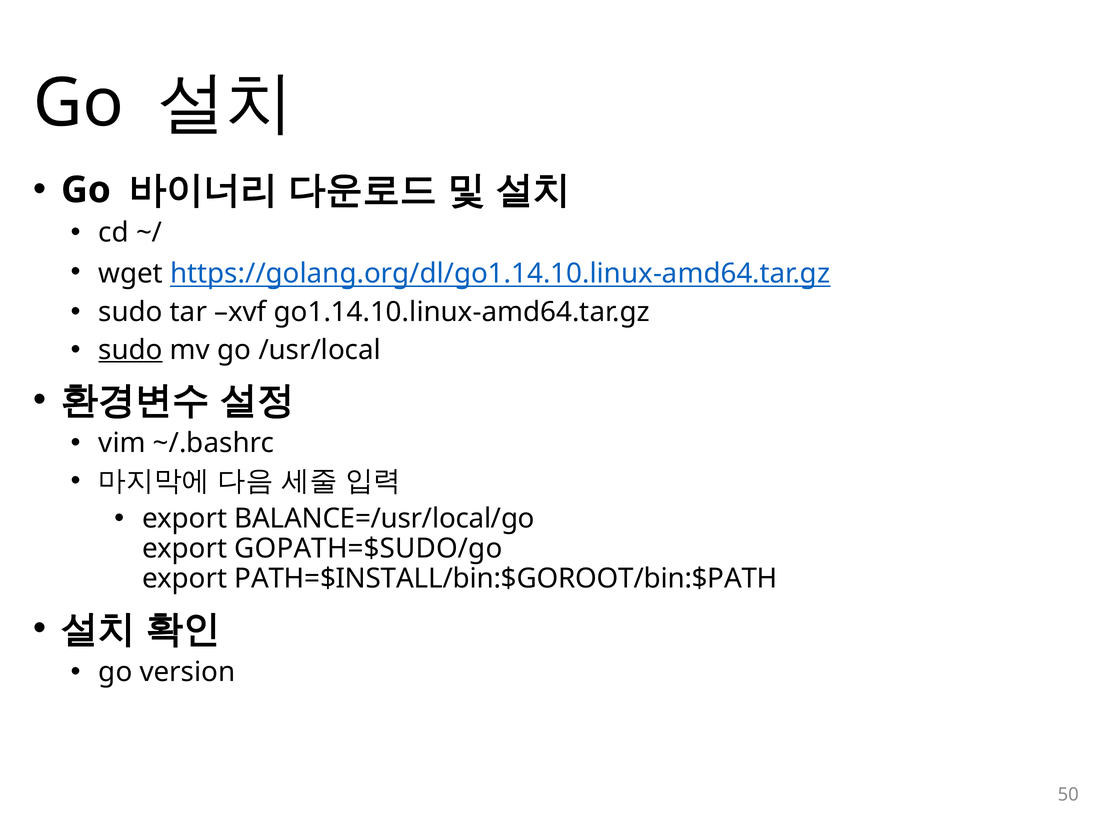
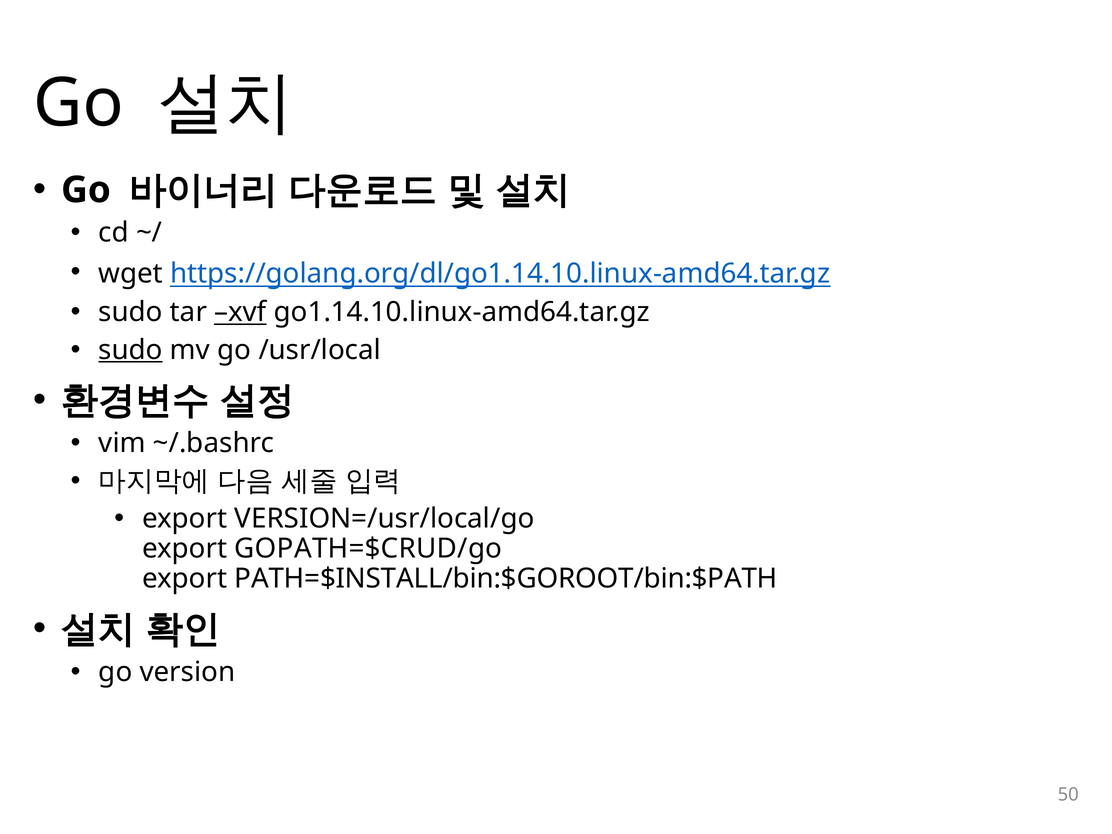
xvf underline: none -> present (240, 312)
BALANCE=/usr/local/go: BALANCE=/usr/local/go -> VERSION=/usr/local/go (384, 519)
GOPATH=$SUDO/go: GOPATH=$SUDO/go -> GOPATH=$CRUD/go (368, 549)
